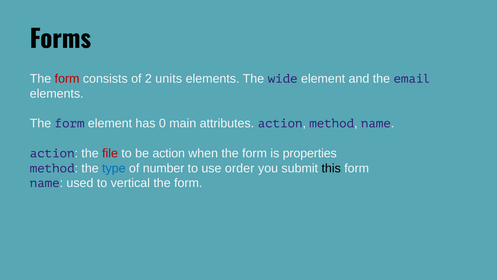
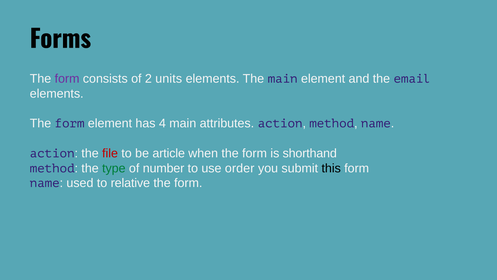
form colour: red -> purple (67, 79)
The wide: wide -> main (283, 79)
0: 0 -> 4 (162, 123)
be action: action -> article (169, 153)
properties: properties -> shorthand (310, 153)
type colour: blue -> green (114, 168)
vertical: vertical -> relative (130, 183)
